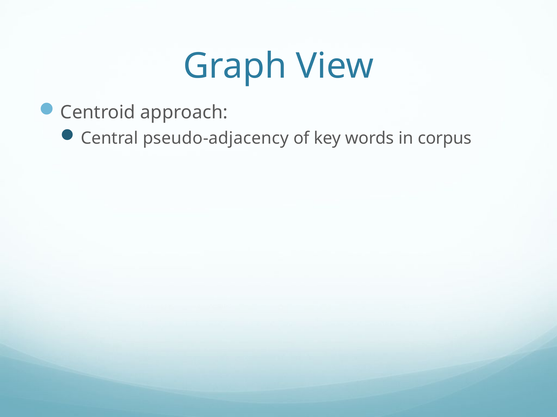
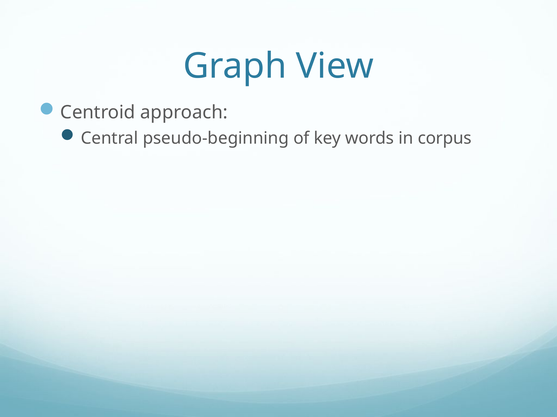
pseudo-adjacency: pseudo-adjacency -> pseudo-beginning (216, 139)
